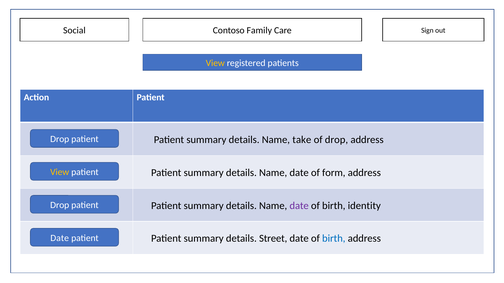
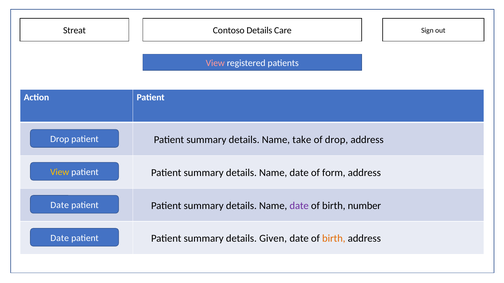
Social: Social -> Streat (74, 30)
Contoso Family: Family -> Details (259, 30)
View colour: yellow -> pink (215, 63)
Drop: Drop -> Date (60, 205)
identity: identity -> number (364, 206)
Street: Street -> Given (273, 239)
birth colour: blue -> orange (334, 239)
